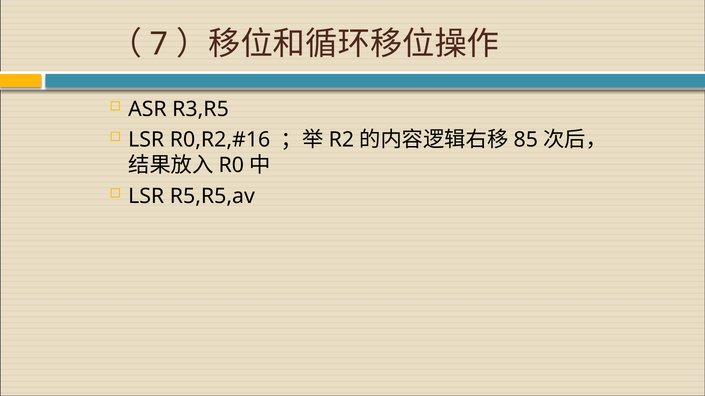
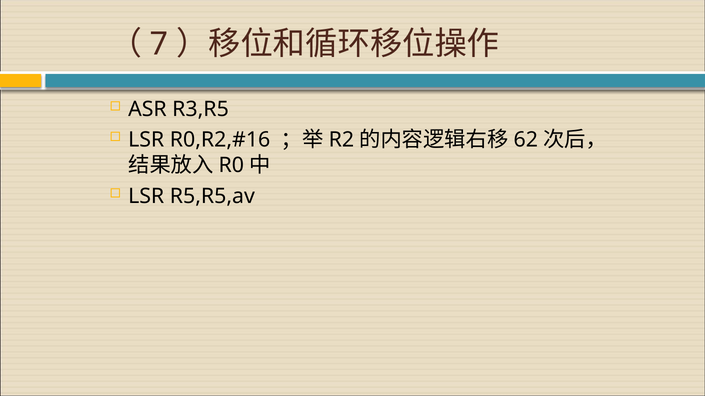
85: 85 -> 62 (526, 140)
